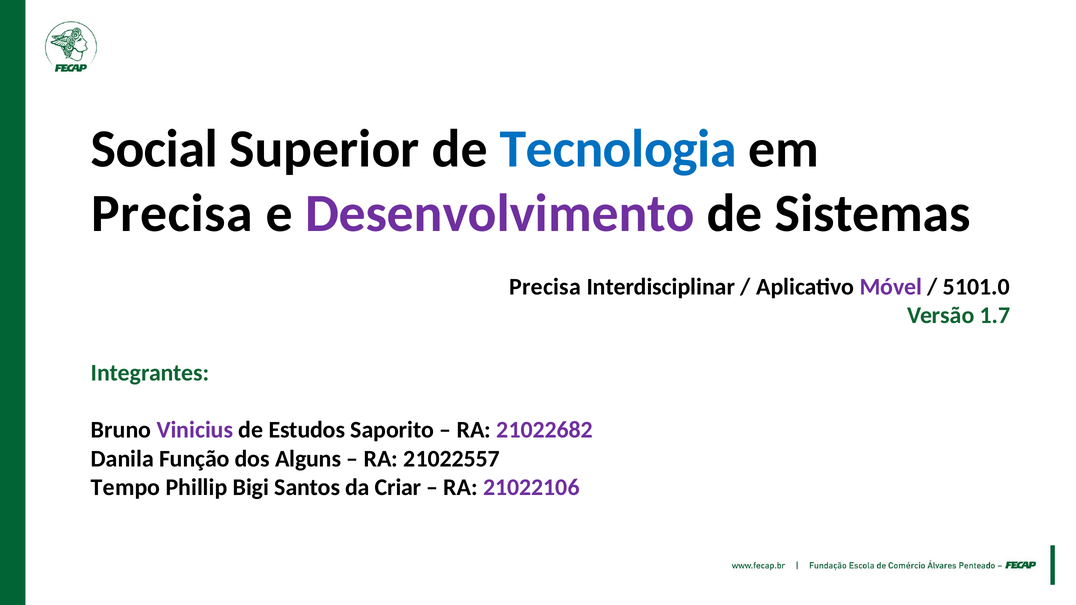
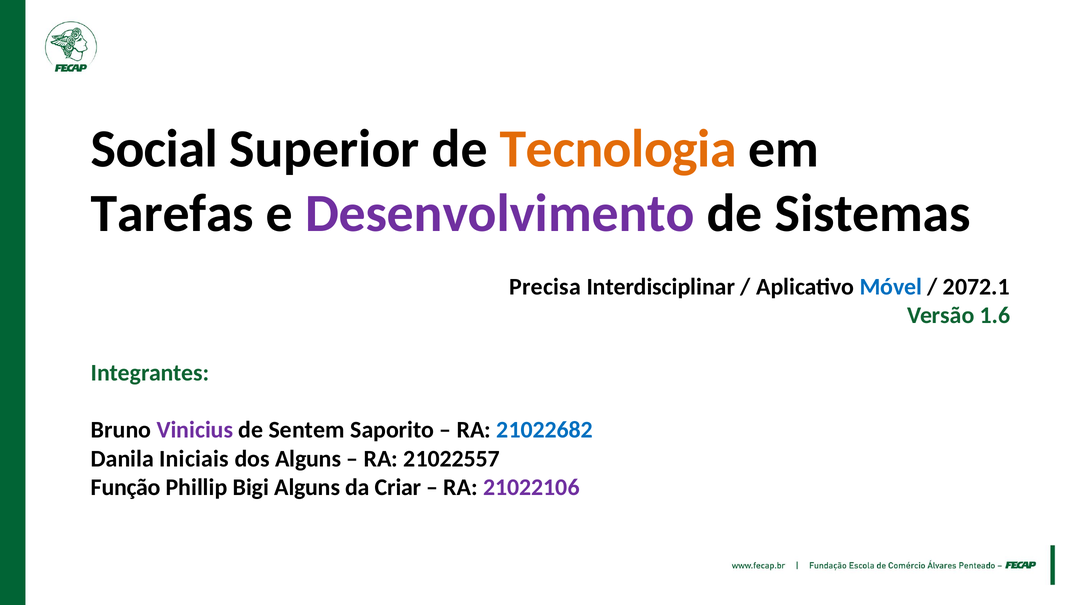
Tecnologia colour: blue -> orange (618, 149)
Precisa: Precisa -> Tarefas (172, 214)
Móvel colour: purple -> blue (891, 287)
5101.0: 5101.0 -> 2072.1 (976, 287)
1.7: 1.7 -> 1.6 (995, 316)
Estudos: Estudos -> Sentem (307, 430)
21022682 colour: purple -> blue (545, 430)
Função: Função -> Iniciais (194, 459)
Tempo: Tempo -> Função (126, 488)
Bigi Santos: Santos -> Alguns (307, 488)
